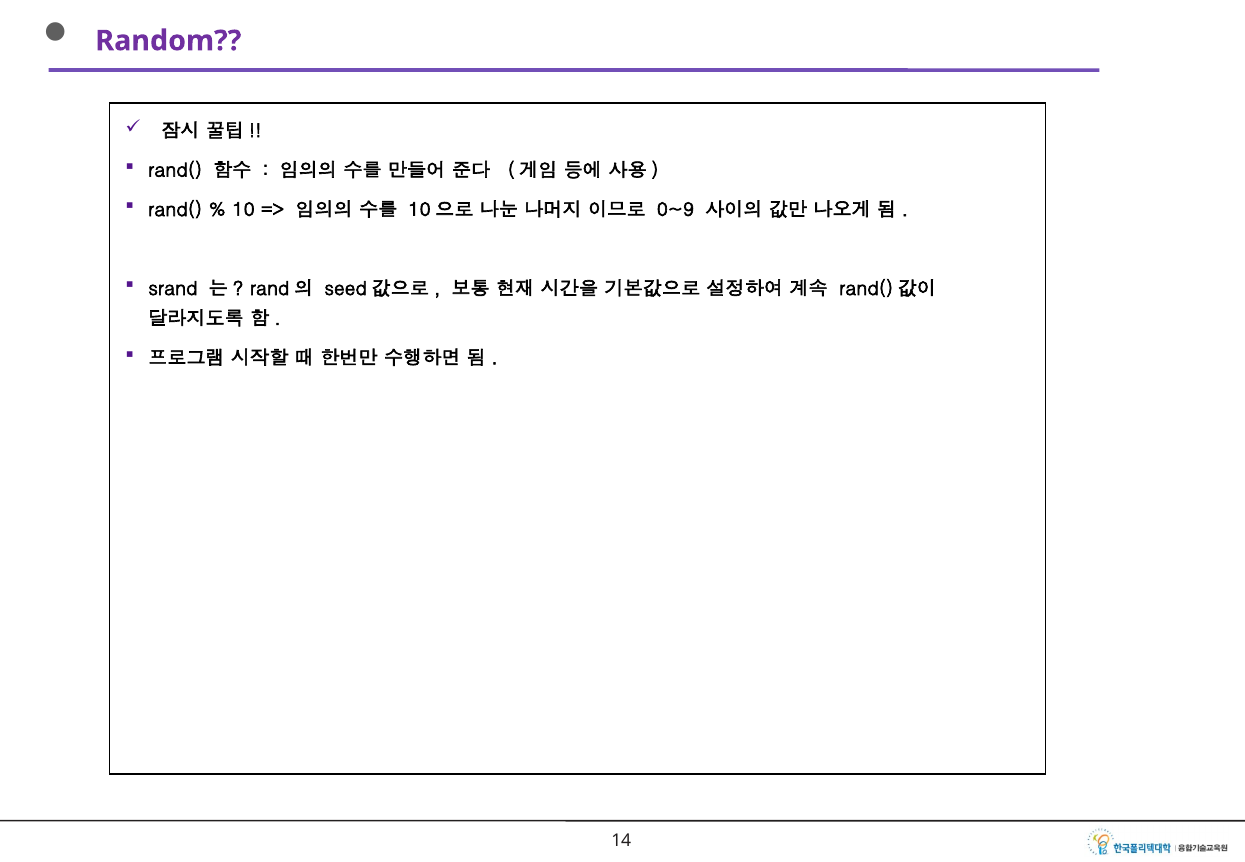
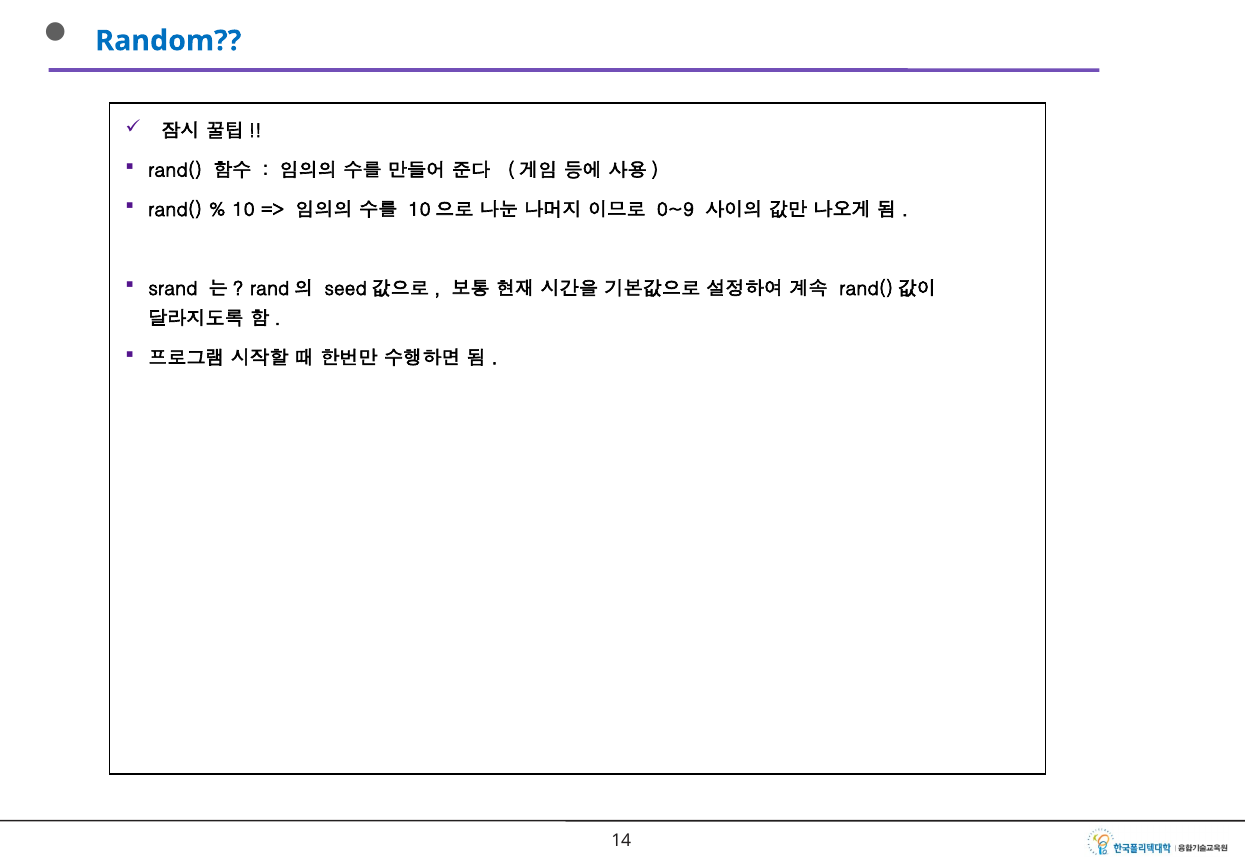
Random colour: purple -> blue (168, 41)
